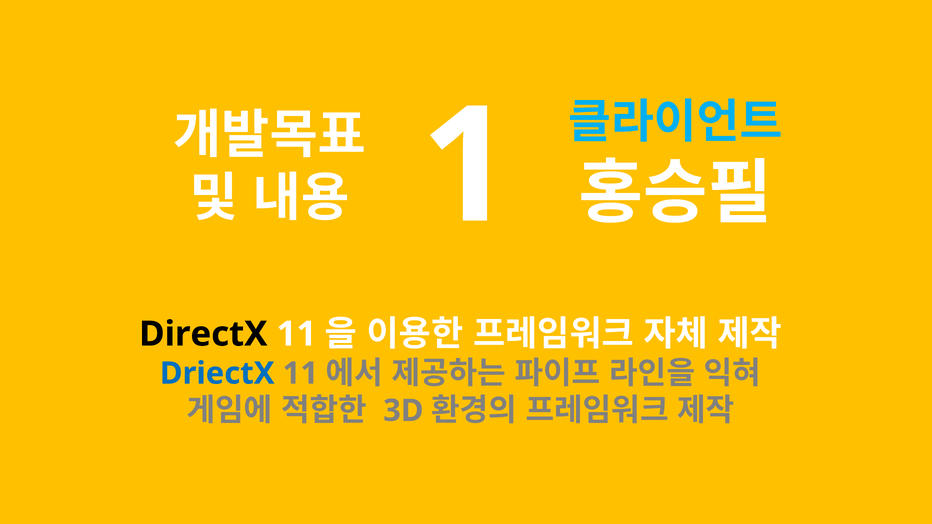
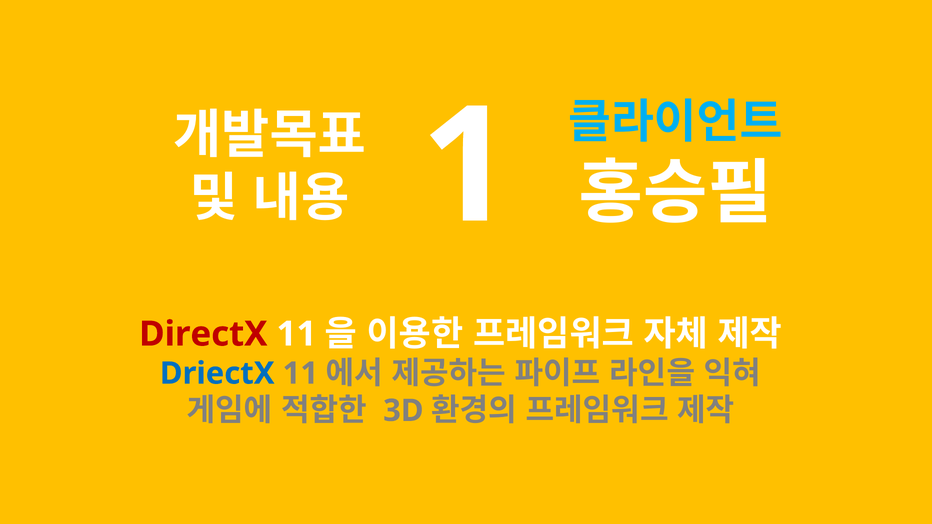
DirectX colour: black -> red (203, 334)
